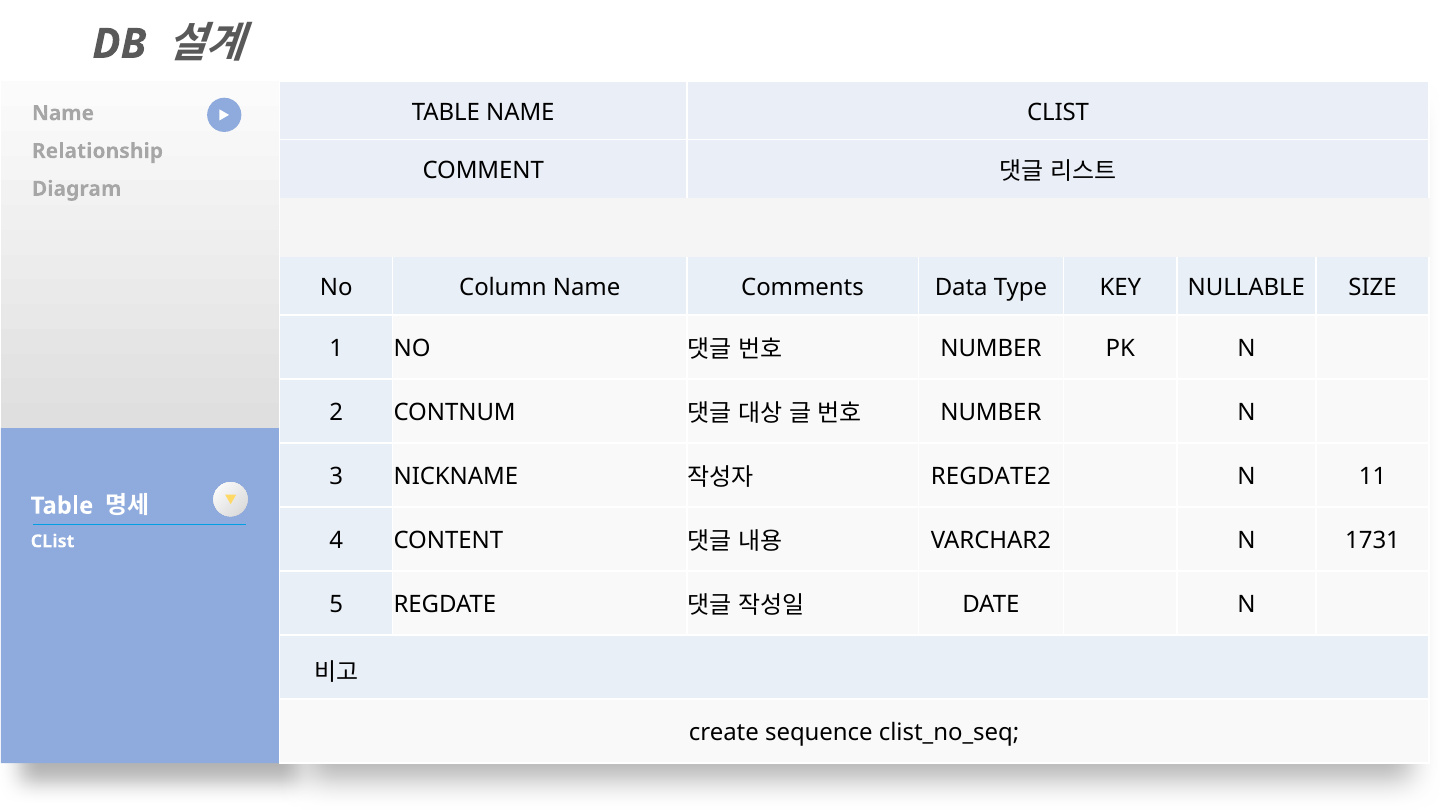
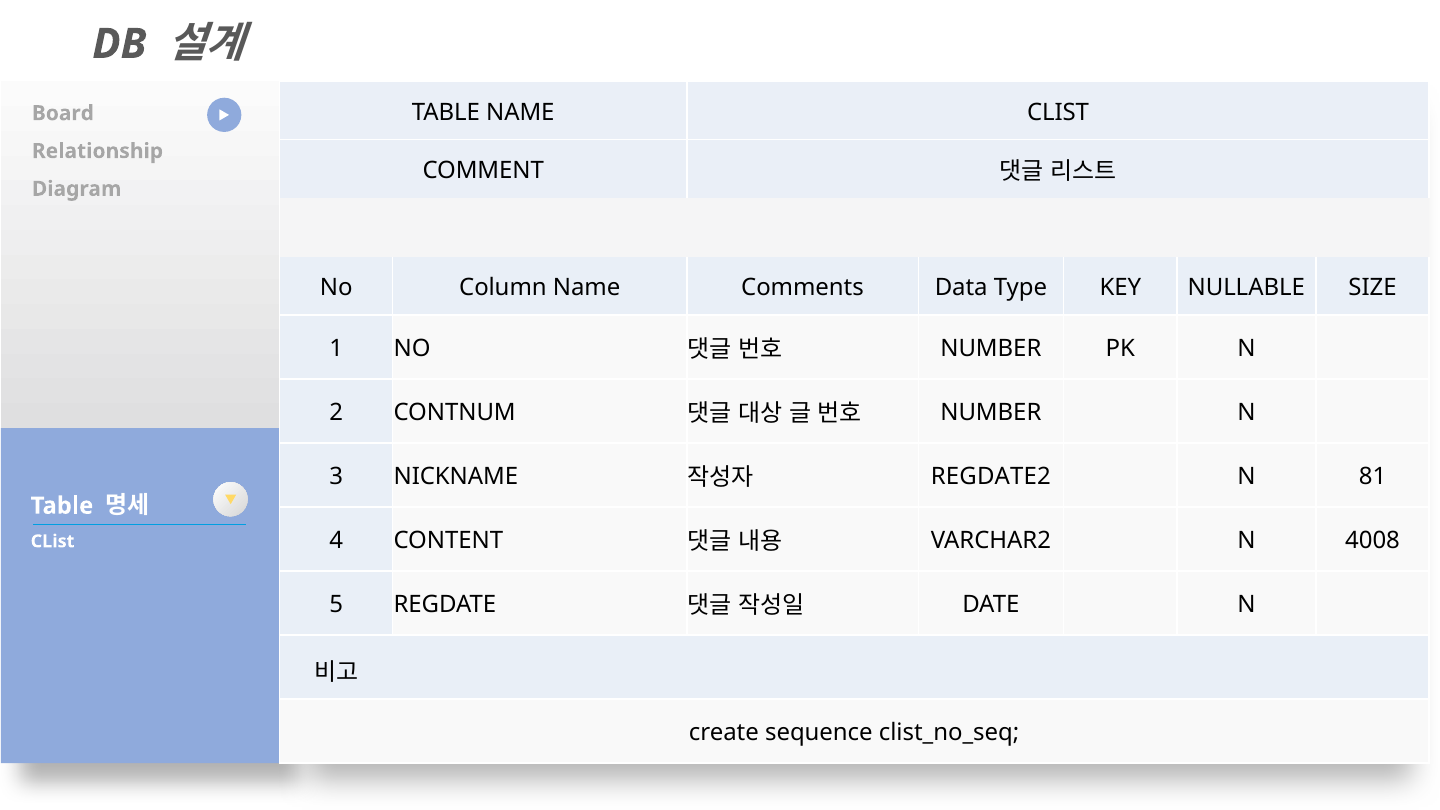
Name: Name -> Board (63, 113)
11: 11 -> 81 (1373, 477)
1731: 1731 -> 4008 (1373, 541)
